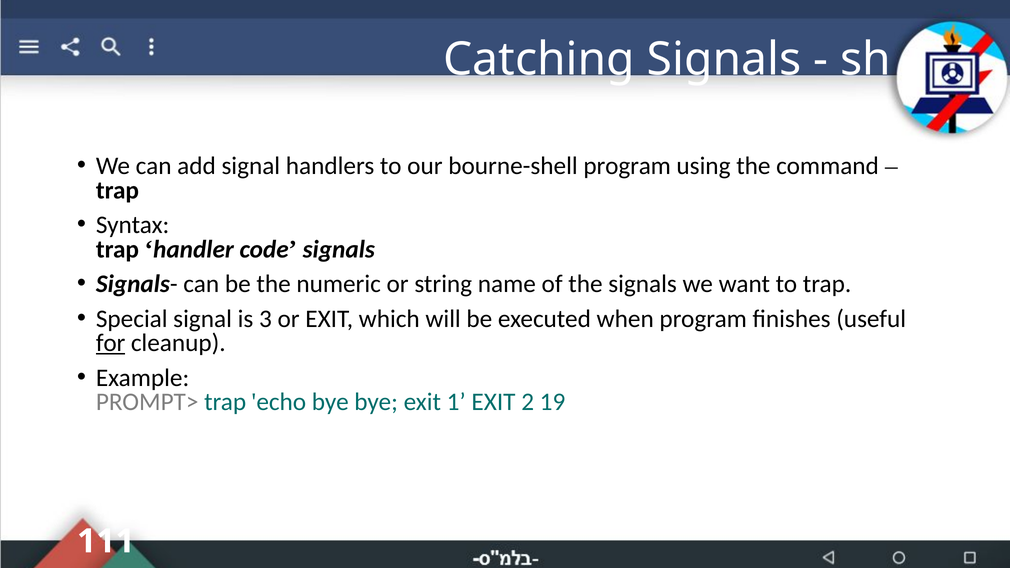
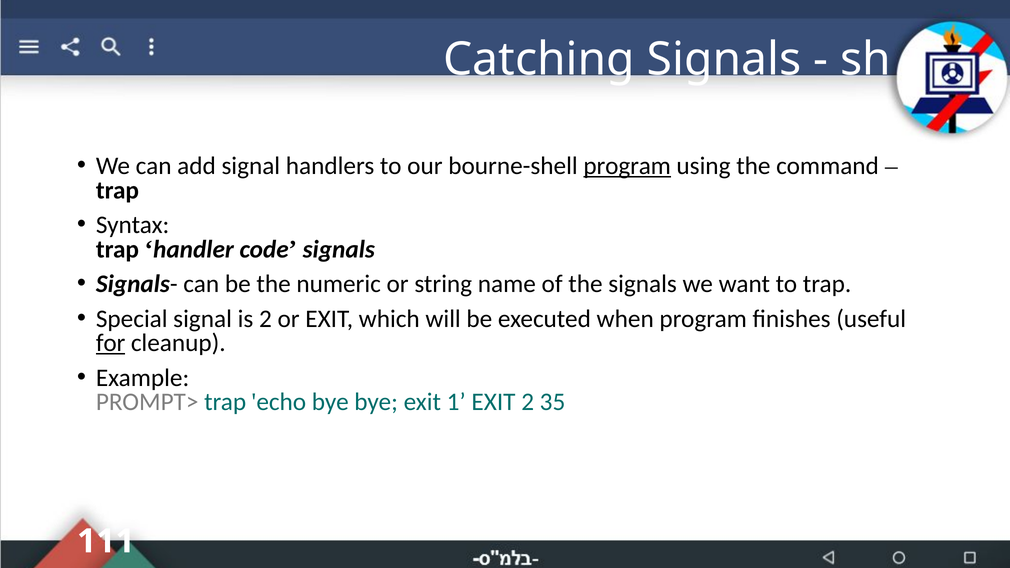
program underline: none -> present (627, 166)
is 3: 3 -> 2 (265, 319)
19: 19 -> 35 (553, 402)
